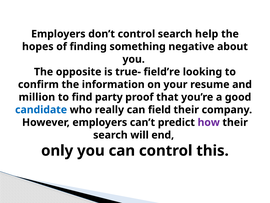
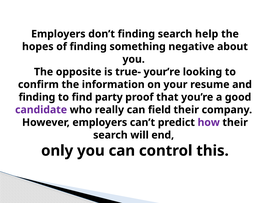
don’t control: control -> finding (136, 34)
field’re: field’re -> your’re (162, 72)
million: million -> finding (37, 97)
candidate colour: blue -> purple (41, 110)
